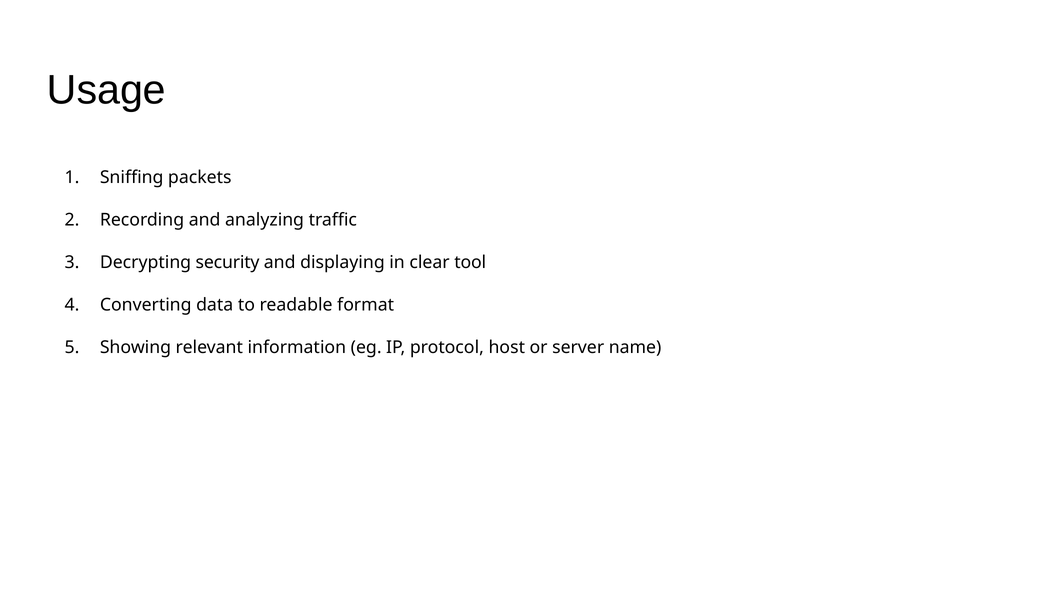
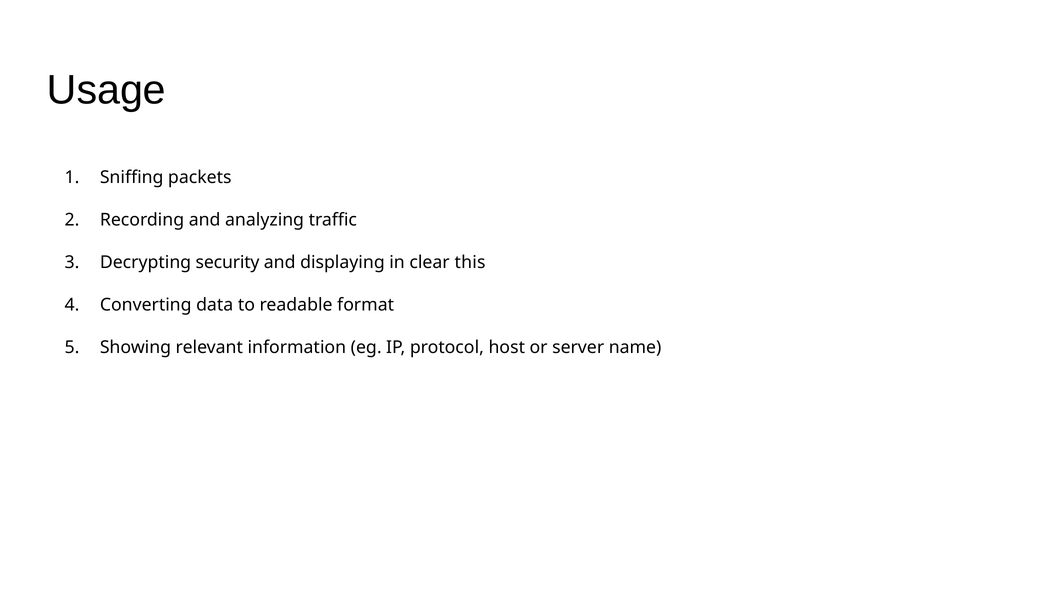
tool: tool -> this (470, 263)
